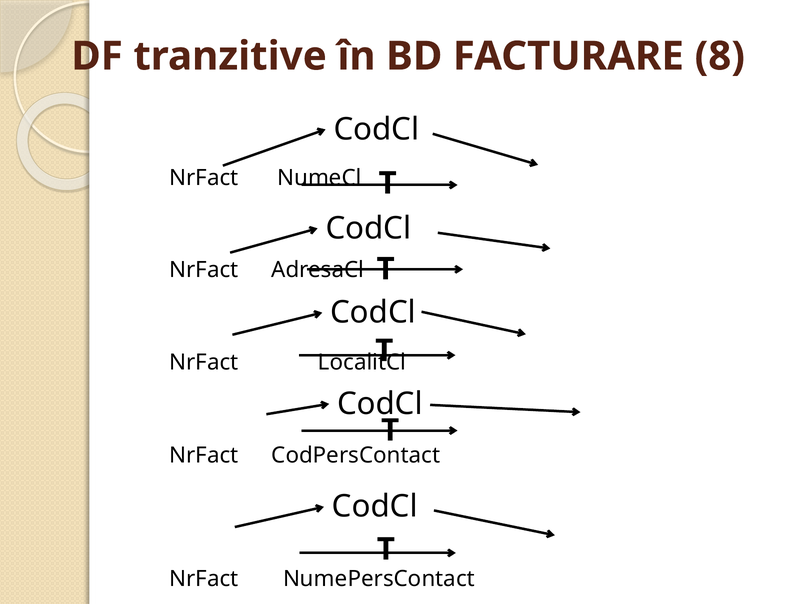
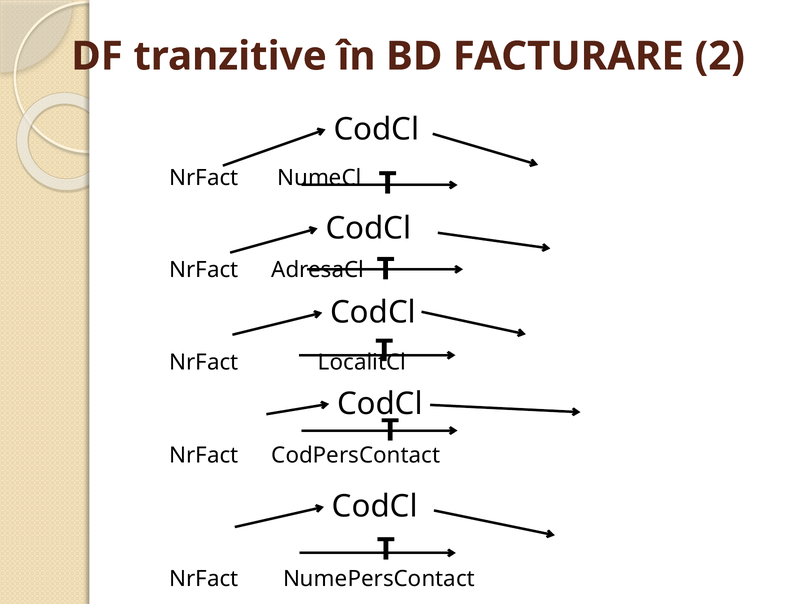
8: 8 -> 2 (720, 56)
